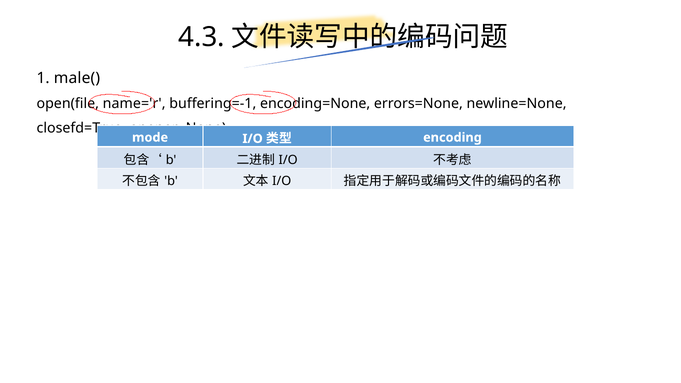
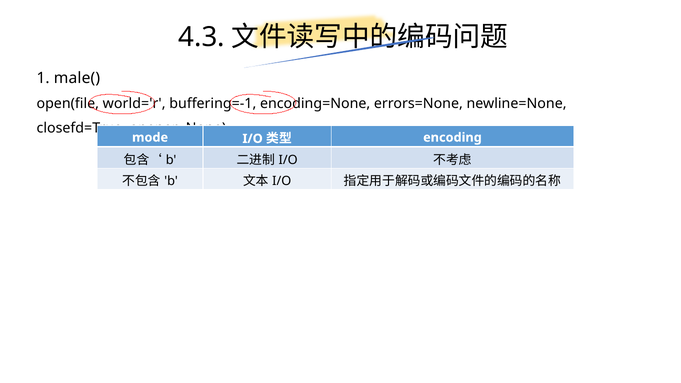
name='r: name='r -> world='r (134, 103)
